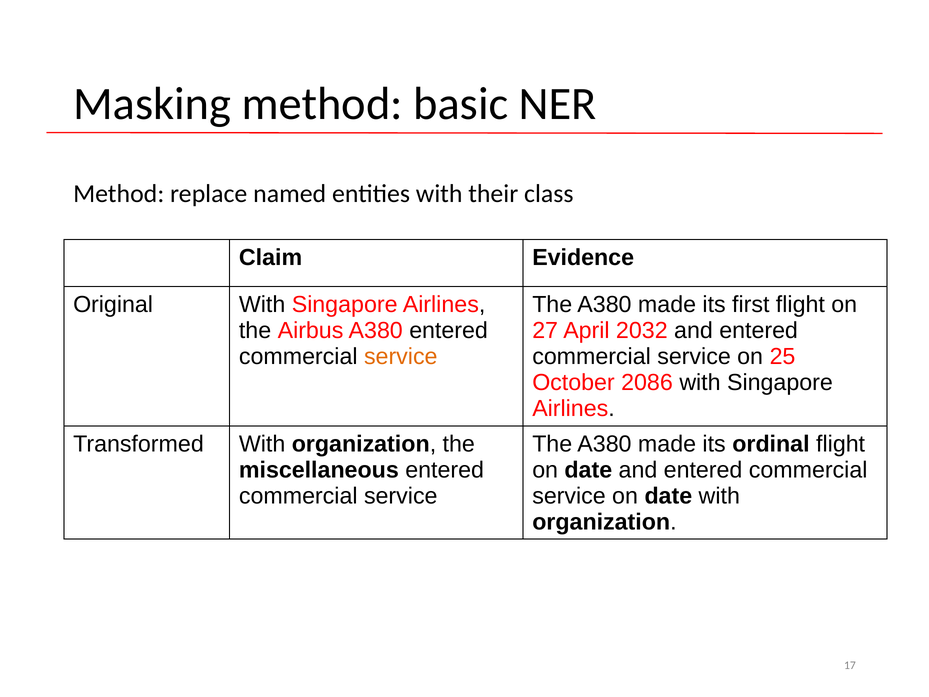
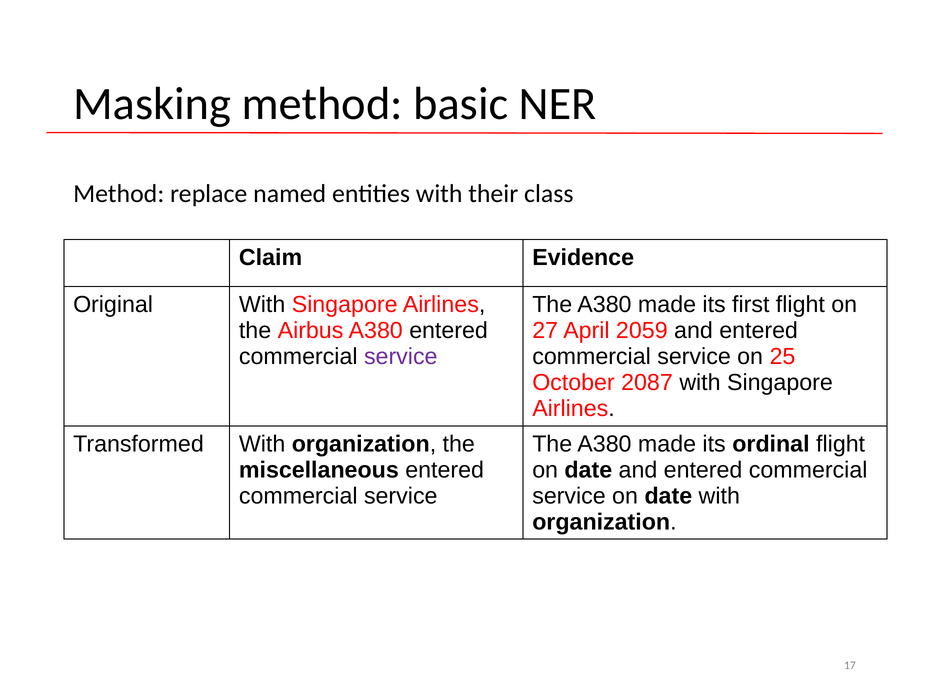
2032: 2032 -> 2059 (642, 330)
service colour: orange -> purple (401, 356)
2086: 2086 -> 2087 (647, 382)
